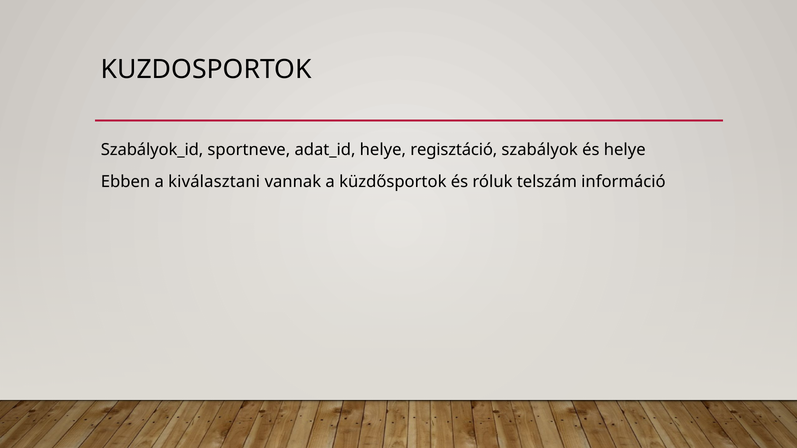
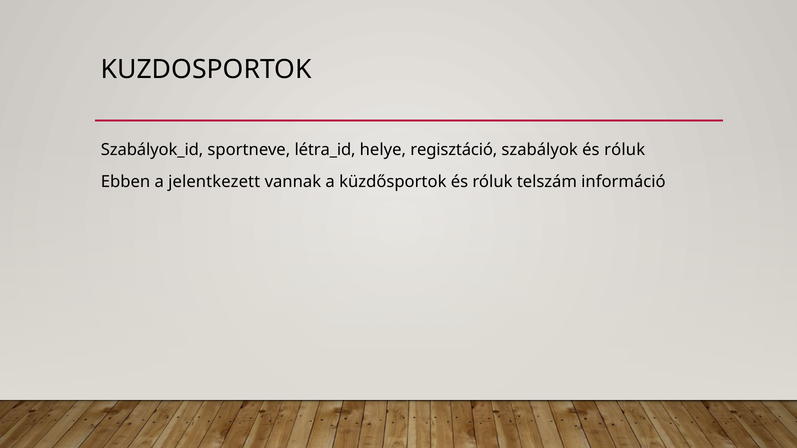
adat_id: adat_id -> létra_id (325, 150)
szabályok és helye: helye -> róluk (625, 150)
kiválasztani: kiválasztani -> jelentkezett (214, 182)
